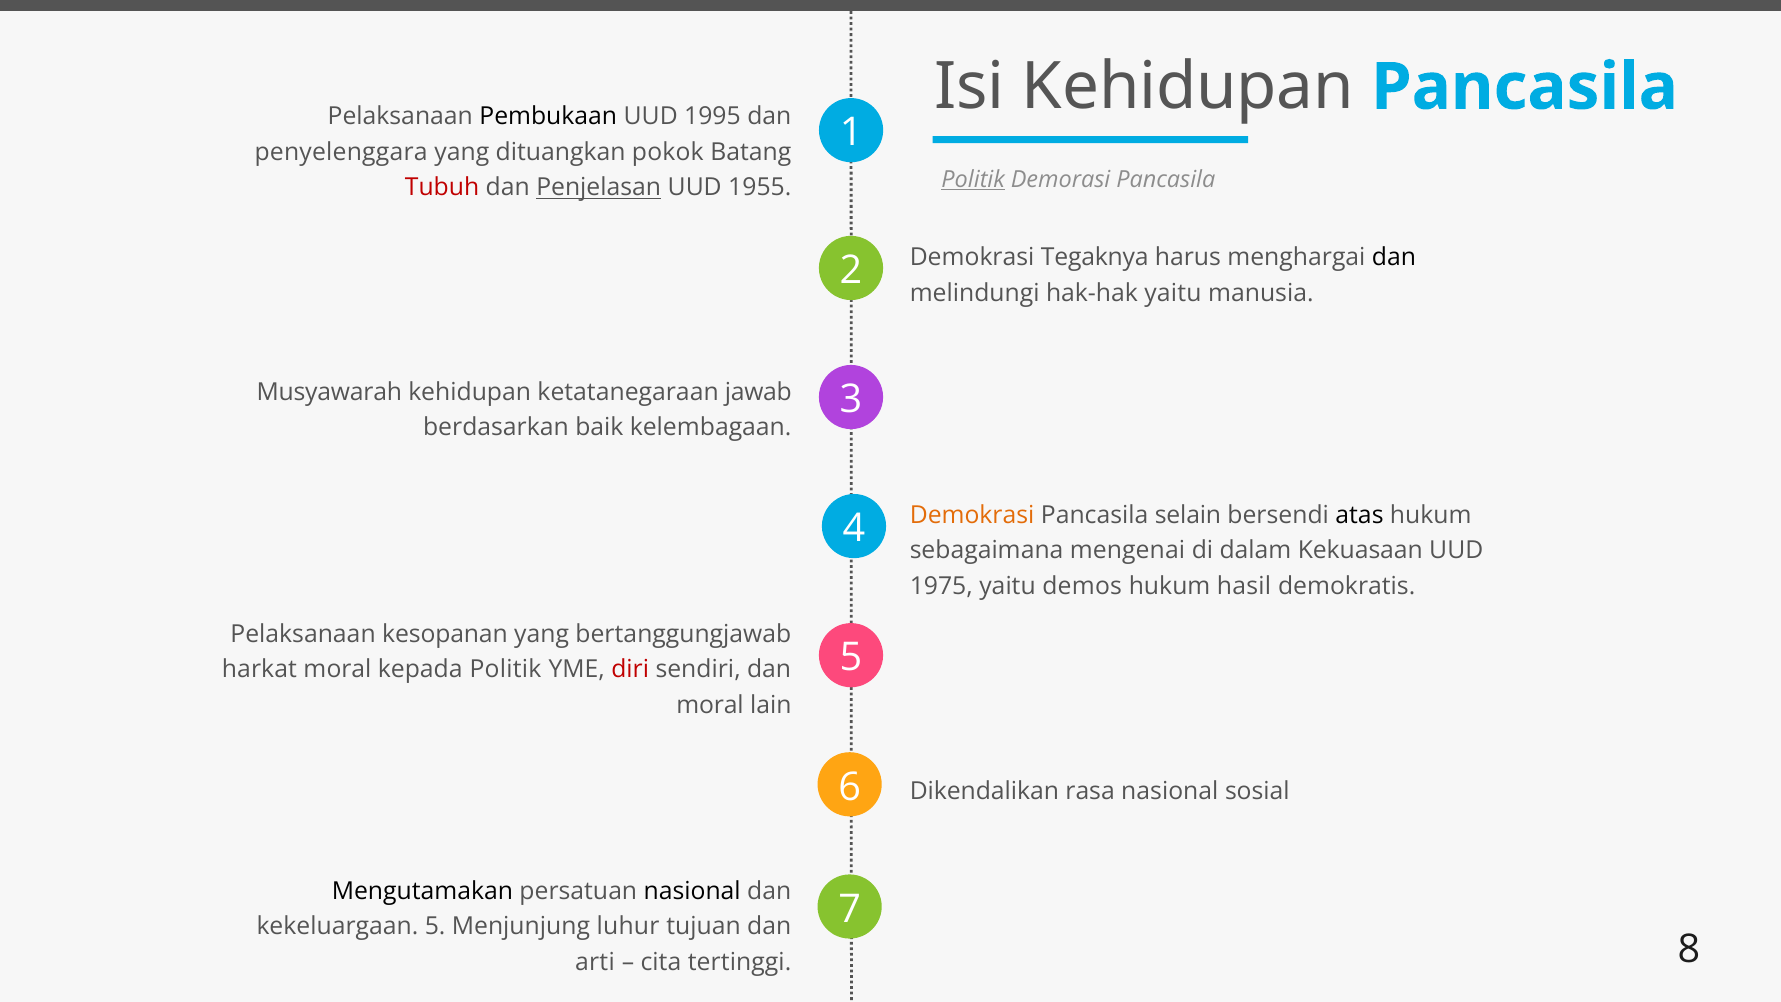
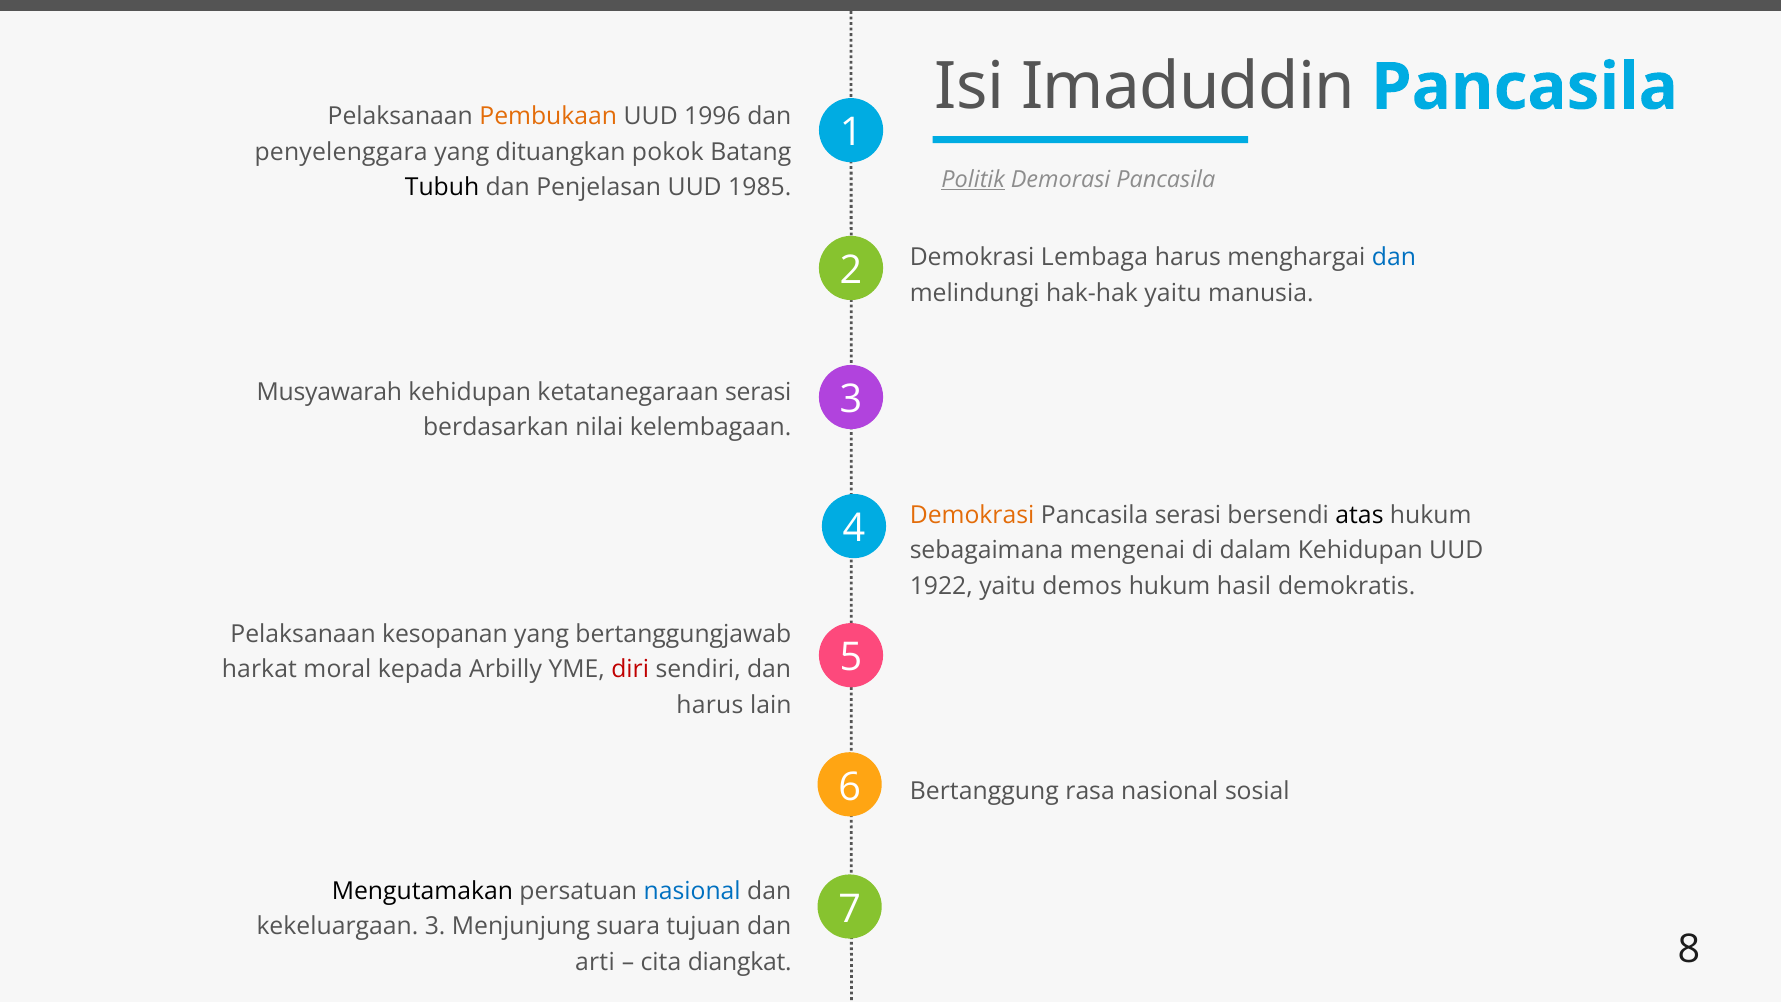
Isi Kehidupan: Kehidupan -> Imaduddin (1188, 87)
Pembukaan colour: black -> orange (548, 117)
1995: 1995 -> 1996 (712, 117)
Tubuh colour: red -> black (442, 188)
Penjelasan underline: present -> none (599, 188)
1955: 1955 -> 1985 (760, 188)
Tegaknya: Tegaknya -> Lembaga (1095, 257)
dan colour: black -> blue (1394, 257)
ketatanegaraan jawab: jawab -> serasi (758, 392)
baik: baik -> nilai (599, 428)
Pancasila selain: selain -> serasi (1188, 515)
dalam Kekuasaan: Kekuasaan -> Kehidupan (1360, 551)
1975: 1975 -> 1922 (941, 586)
kepada Politik: Politik -> Arbilly (506, 670)
moral: moral -> harus (710, 705)
Dikendalikan: Dikendalikan -> Bertanggung (984, 791)
nasional colour: black -> blue (692, 891)
kekeluargaan 5: 5 -> 3 (435, 927)
luhur: luhur -> suara (628, 927)
tertinggi: tertinggi -> diangkat (740, 962)
